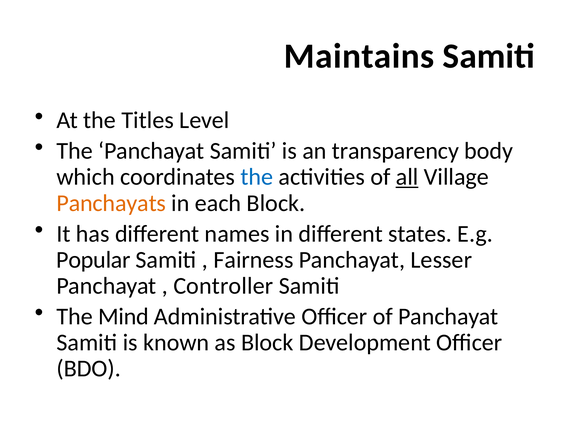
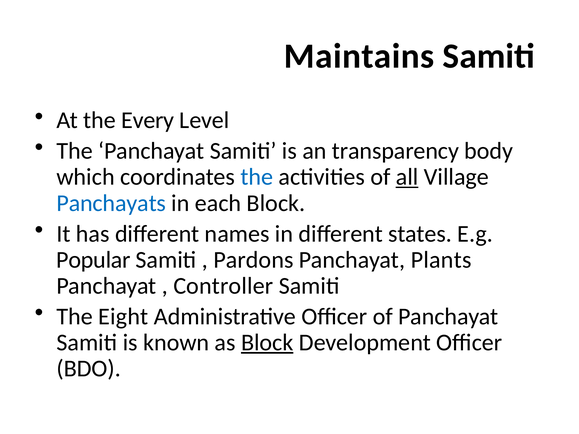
Titles: Titles -> Every (148, 120)
Panchayats colour: orange -> blue (111, 203)
Fairness: Fairness -> Pardons (253, 260)
Lesser: Lesser -> Plants (441, 260)
Mind: Mind -> Eight (123, 317)
Block underline: none -> present (267, 343)
